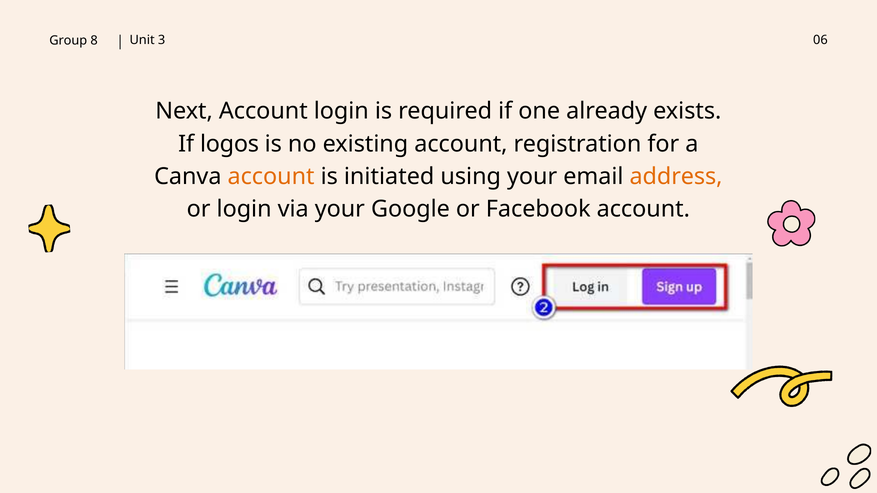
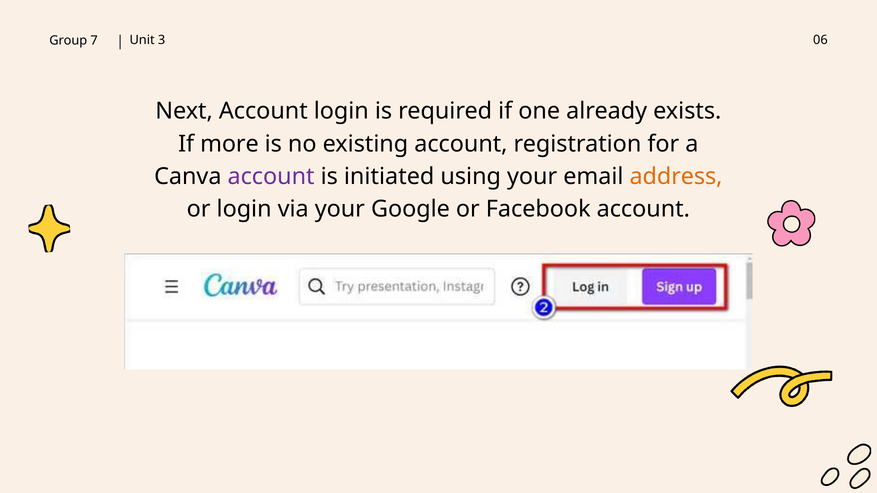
8: 8 -> 7 (94, 41)
logos: logos -> more (229, 144)
account colour: orange -> purple (271, 177)
